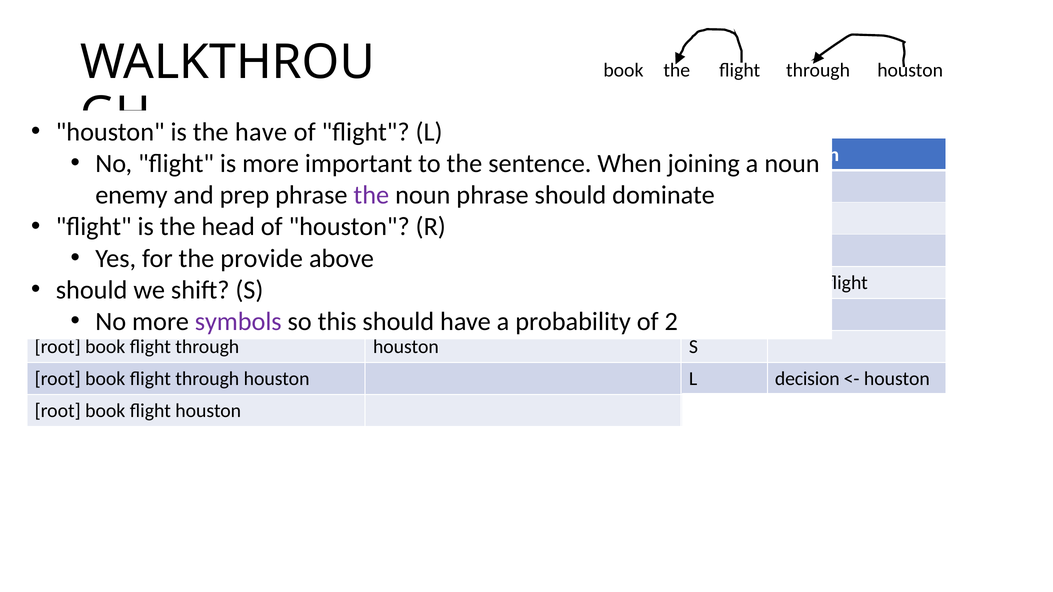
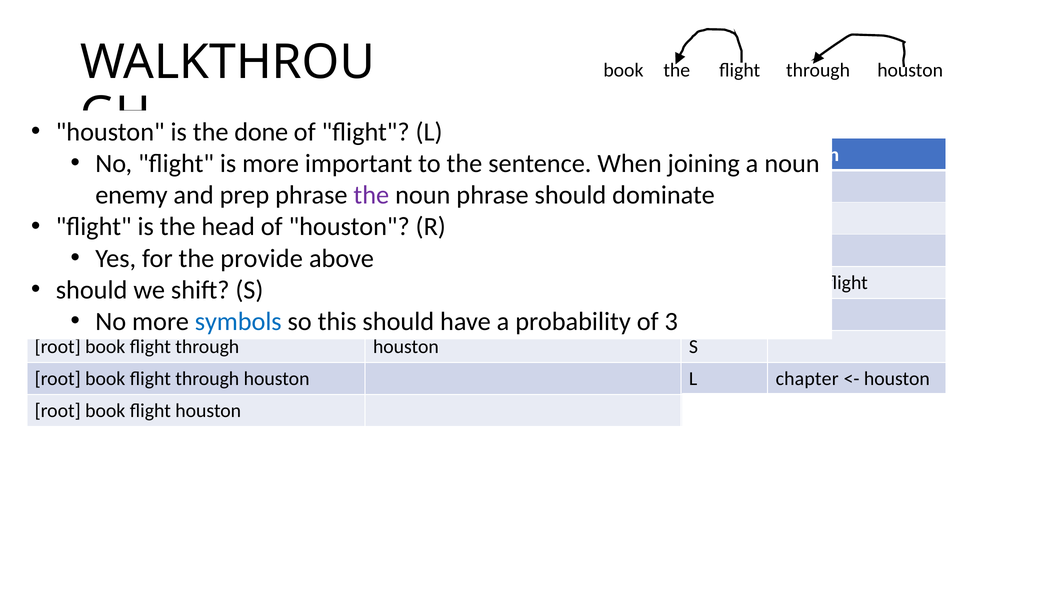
the have: have -> done (261, 132)
symbols colour: purple -> blue (238, 322)
2: 2 -> 3 (671, 322)
decision: decision -> chapter (807, 379)
